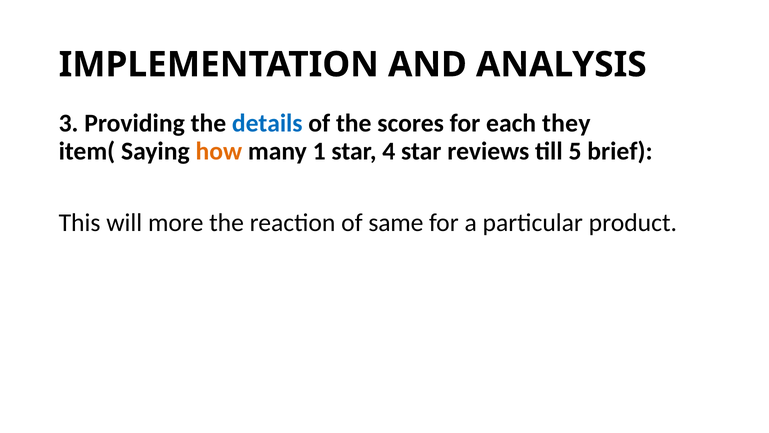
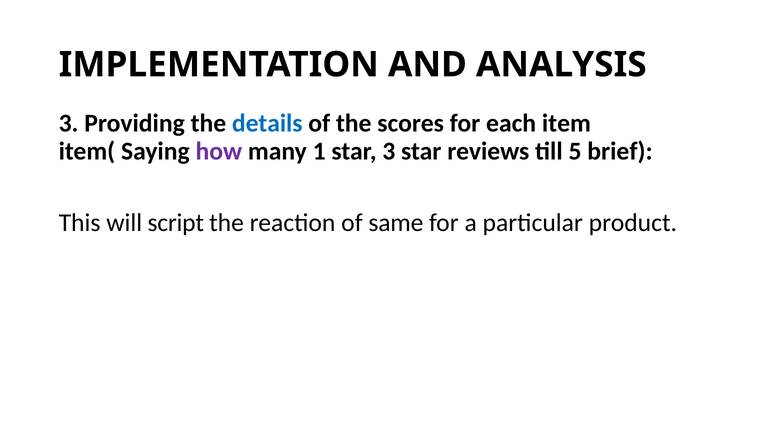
they: they -> item (566, 123)
how colour: orange -> purple (219, 151)
star 4: 4 -> 3 (389, 151)
more: more -> script (176, 222)
